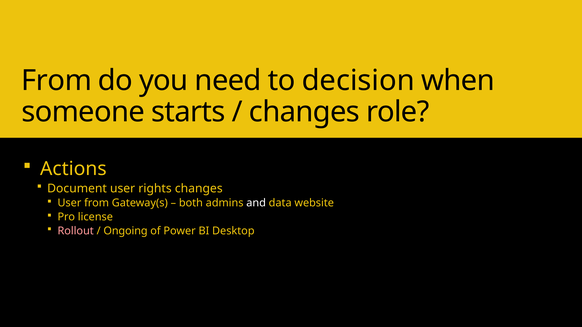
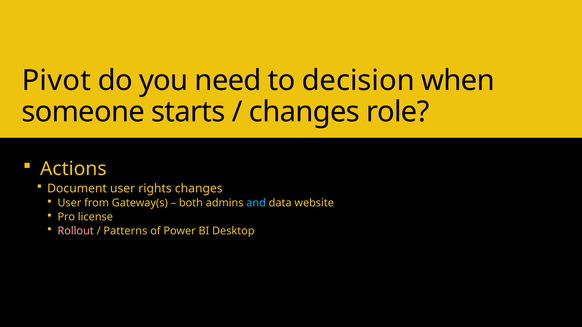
From: From -> Pivot (56, 81)
and colour: white -> light blue (256, 203)
Ongoing: Ongoing -> Patterns (125, 231)
